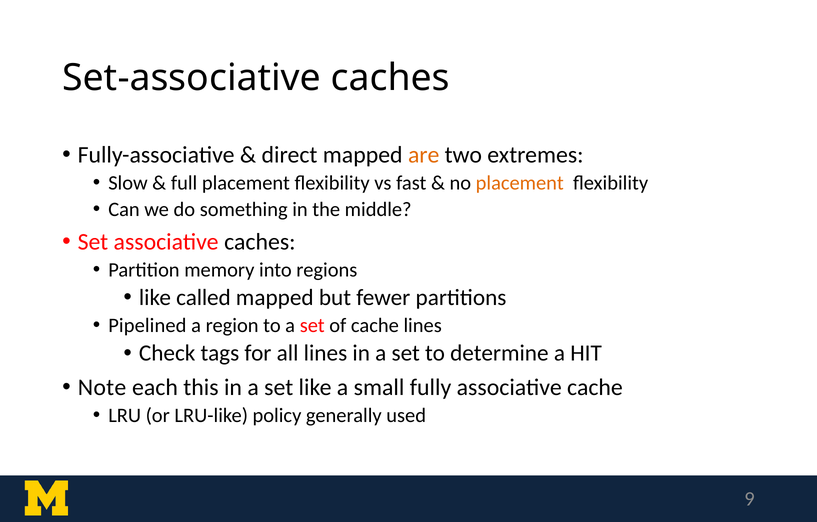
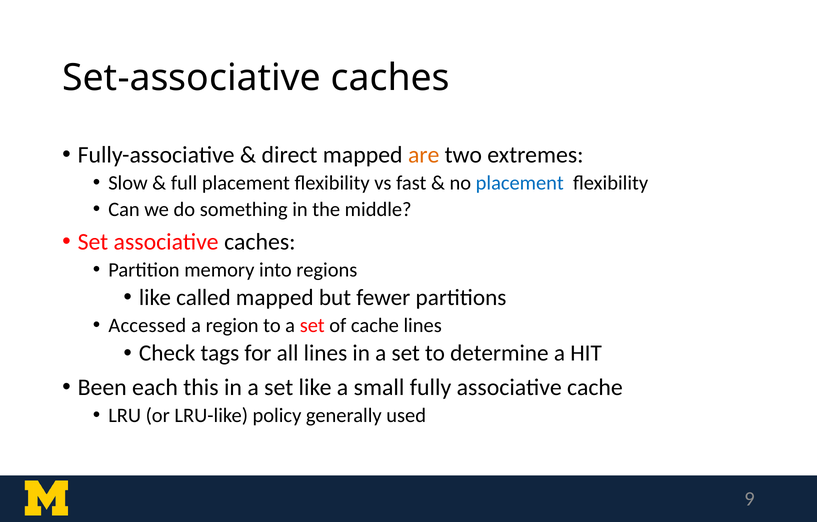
placement colour: orange -> blue (520, 183)
Pipelined: Pipelined -> Accessed (147, 326)
Note: Note -> Been (102, 387)
